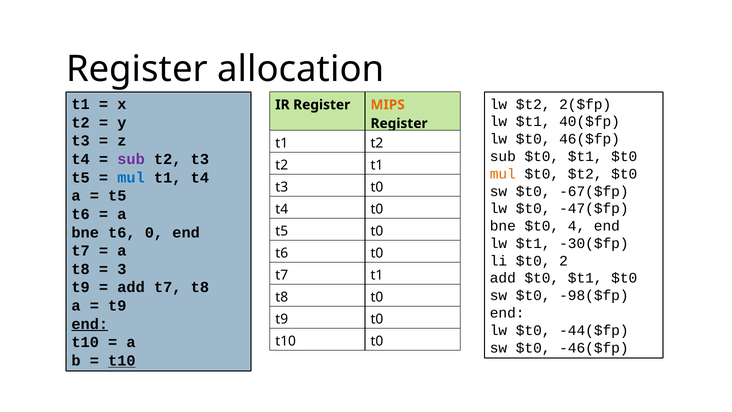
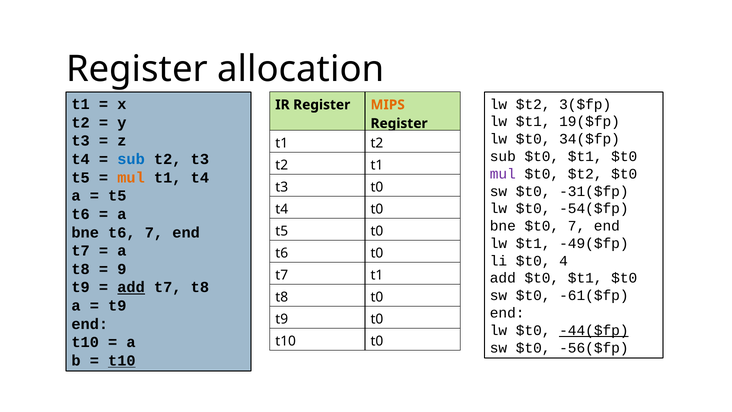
2($fp: 2($fp -> 3($fp (585, 104)
40($fp: 40($fp -> 19($fp (590, 122)
46($fp: 46($fp -> 34($fp (590, 139)
sub colour: purple -> blue (131, 159)
mul colour: orange -> purple (503, 174)
mul colour: blue -> orange (131, 177)
-67($fp: -67($fp -> -31($fp (594, 191)
-47($fp: -47($fp -> -54($fp (594, 209)
$t0 4: 4 -> 7 (577, 226)
t6 0: 0 -> 7 (154, 232)
-30($fp: -30($fp -> -49($fp (594, 243)
2: 2 -> 4 (564, 261)
3: 3 -> 9 (122, 269)
add underline: none -> present (131, 287)
-98($fp: -98($fp -> -61($fp (594, 295)
end underline: present -> none (90, 324)
-44($fp underline: none -> present (594, 330)
-46($fp: -46($fp -> -56($fp (594, 348)
